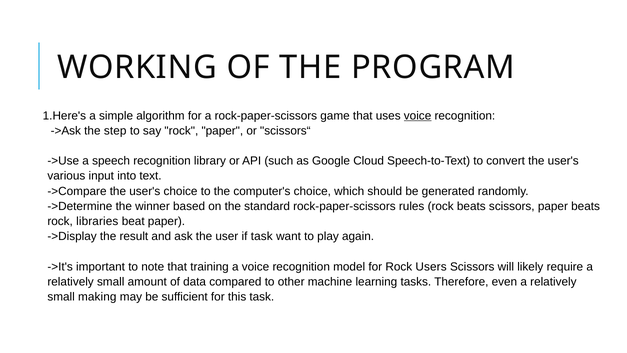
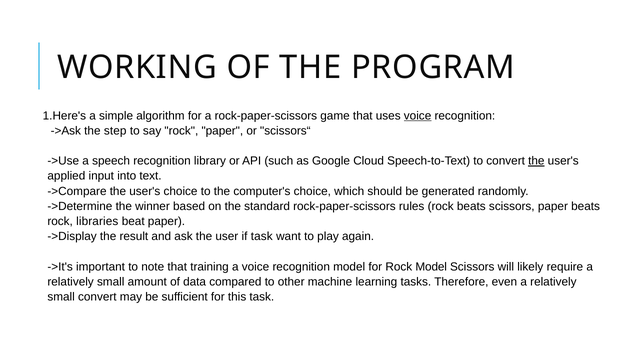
the underline: none -> present (536, 161)
various: various -> applied (66, 176)
Rock Users: Users -> Model (431, 266)
small making: making -> convert (97, 297)
